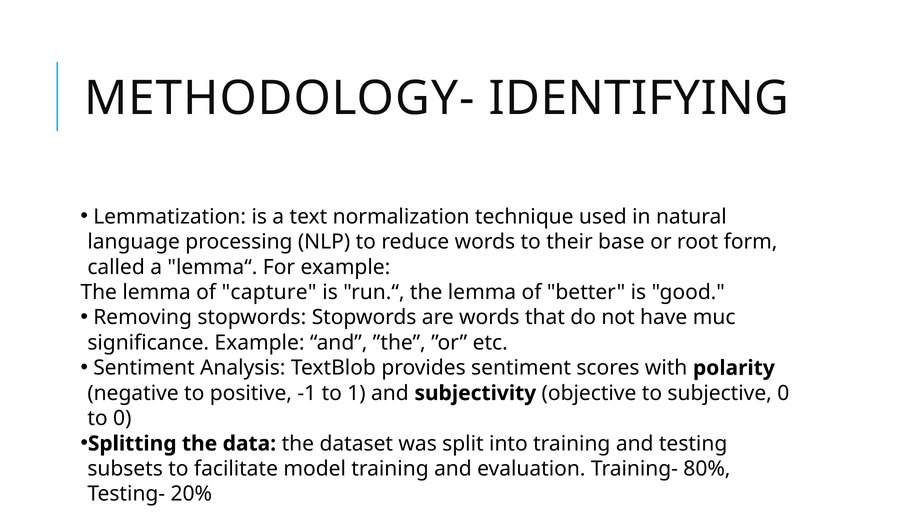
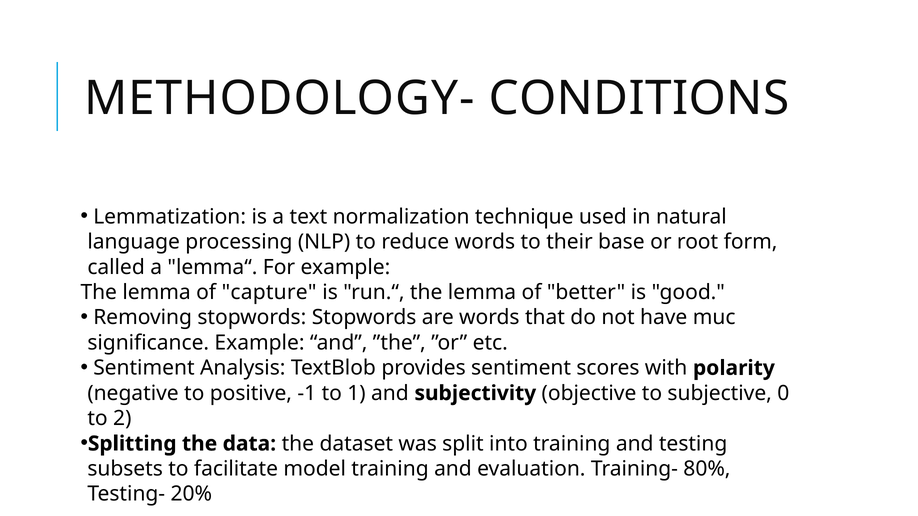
IDENTIFYING: IDENTIFYING -> CONDITIONS (639, 99)
to 0: 0 -> 2 (122, 419)
